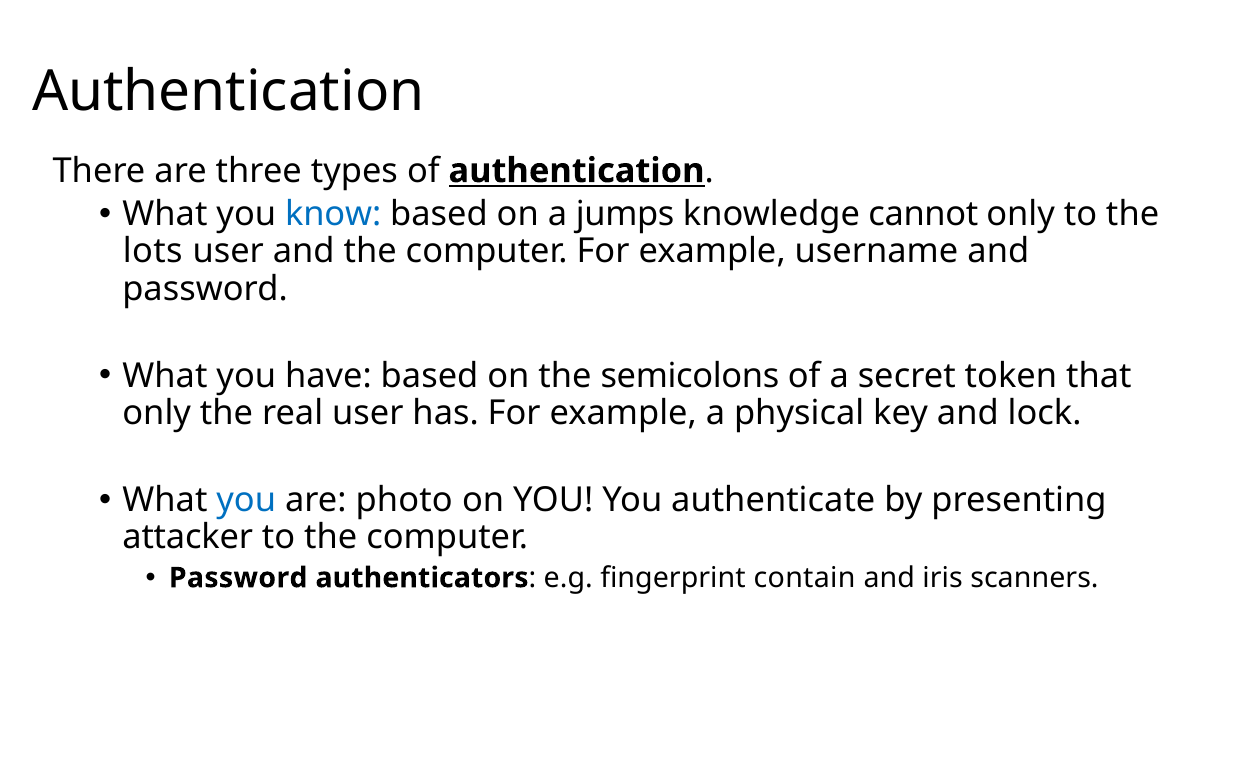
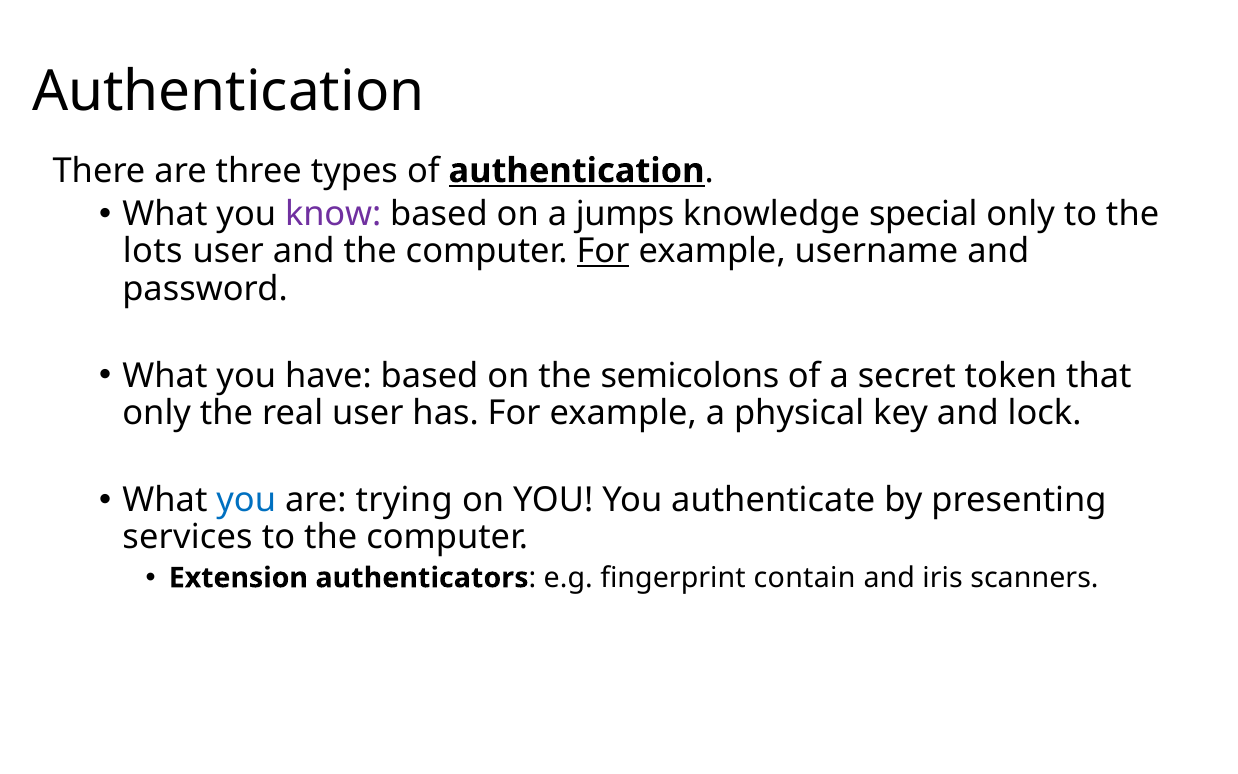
know colour: blue -> purple (333, 214)
cannot: cannot -> special (923, 214)
For underline: none -> present (603, 251)
photo: photo -> trying (404, 500)
attacker: attacker -> services (188, 537)
Password: Password -> Extension (238, 578)
